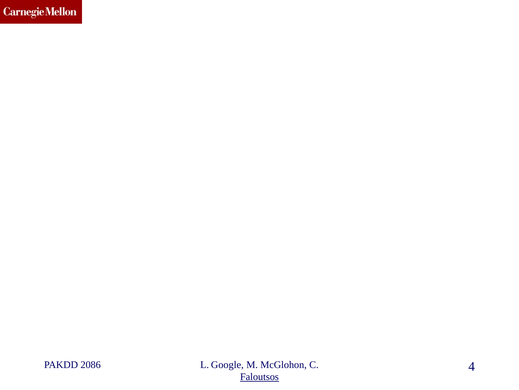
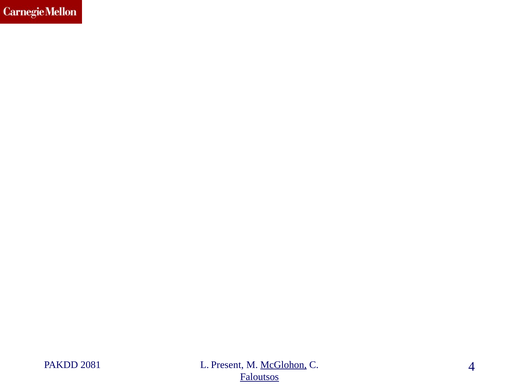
2086: 2086 -> 2081 (91, 364)
Google: Google -> Present (227, 364)
McGlohon underline: none -> present (284, 364)
